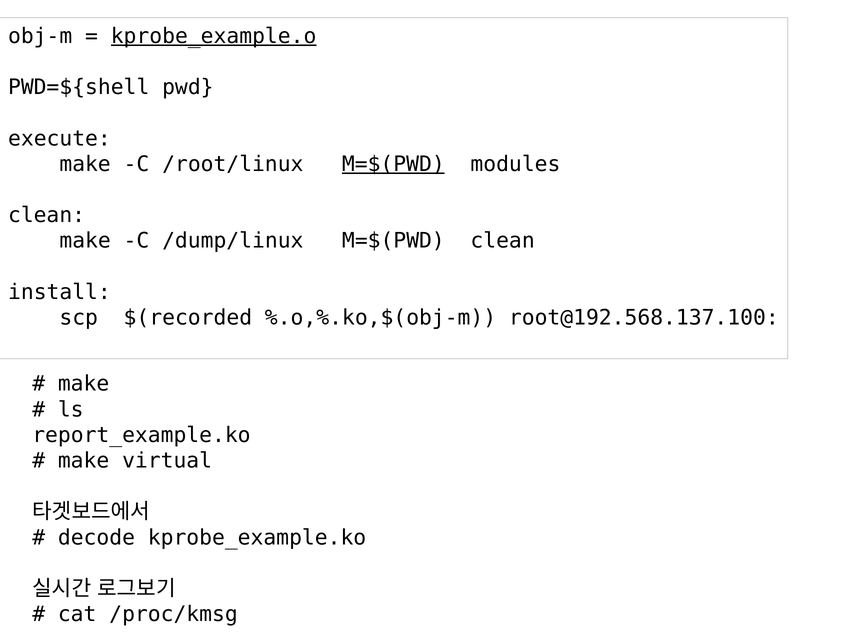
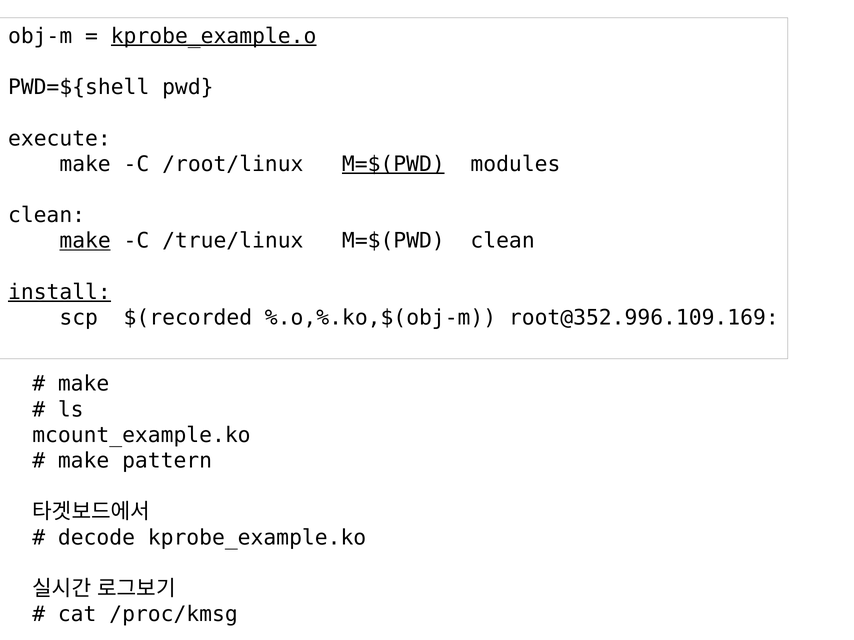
make underline: none -> present (85, 241)
/dump/linux: /dump/linux -> /true/linux (233, 241)
install underline: none -> present (59, 292)
root@192.568.137.100: root@192.568.137.100 -> root@352.996.109.169 (644, 318)
report_example.ko: report_example.ko -> mcount_example.ko (141, 435)
virtual: virtual -> pattern (167, 461)
